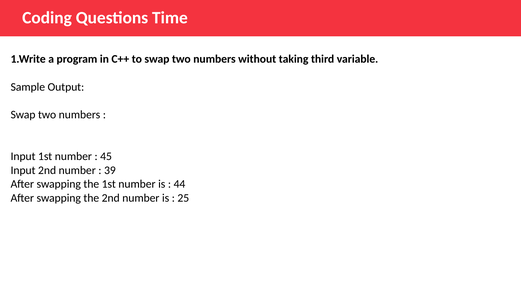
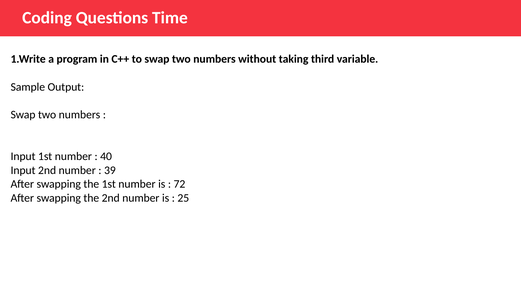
45: 45 -> 40 (106, 156)
44: 44 -> 72 (179, 184)
